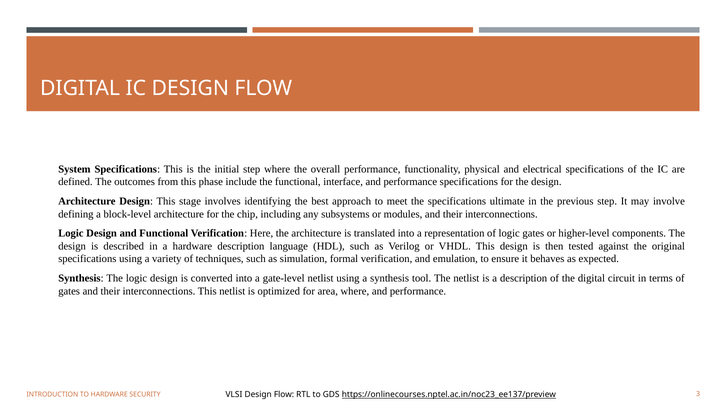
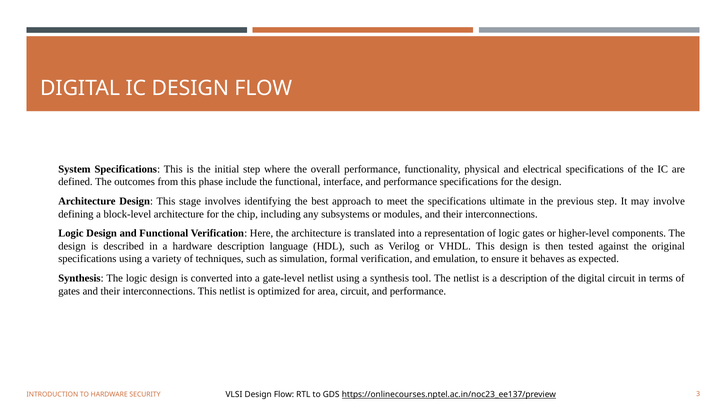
area where: where -> circuit (355, 291)
